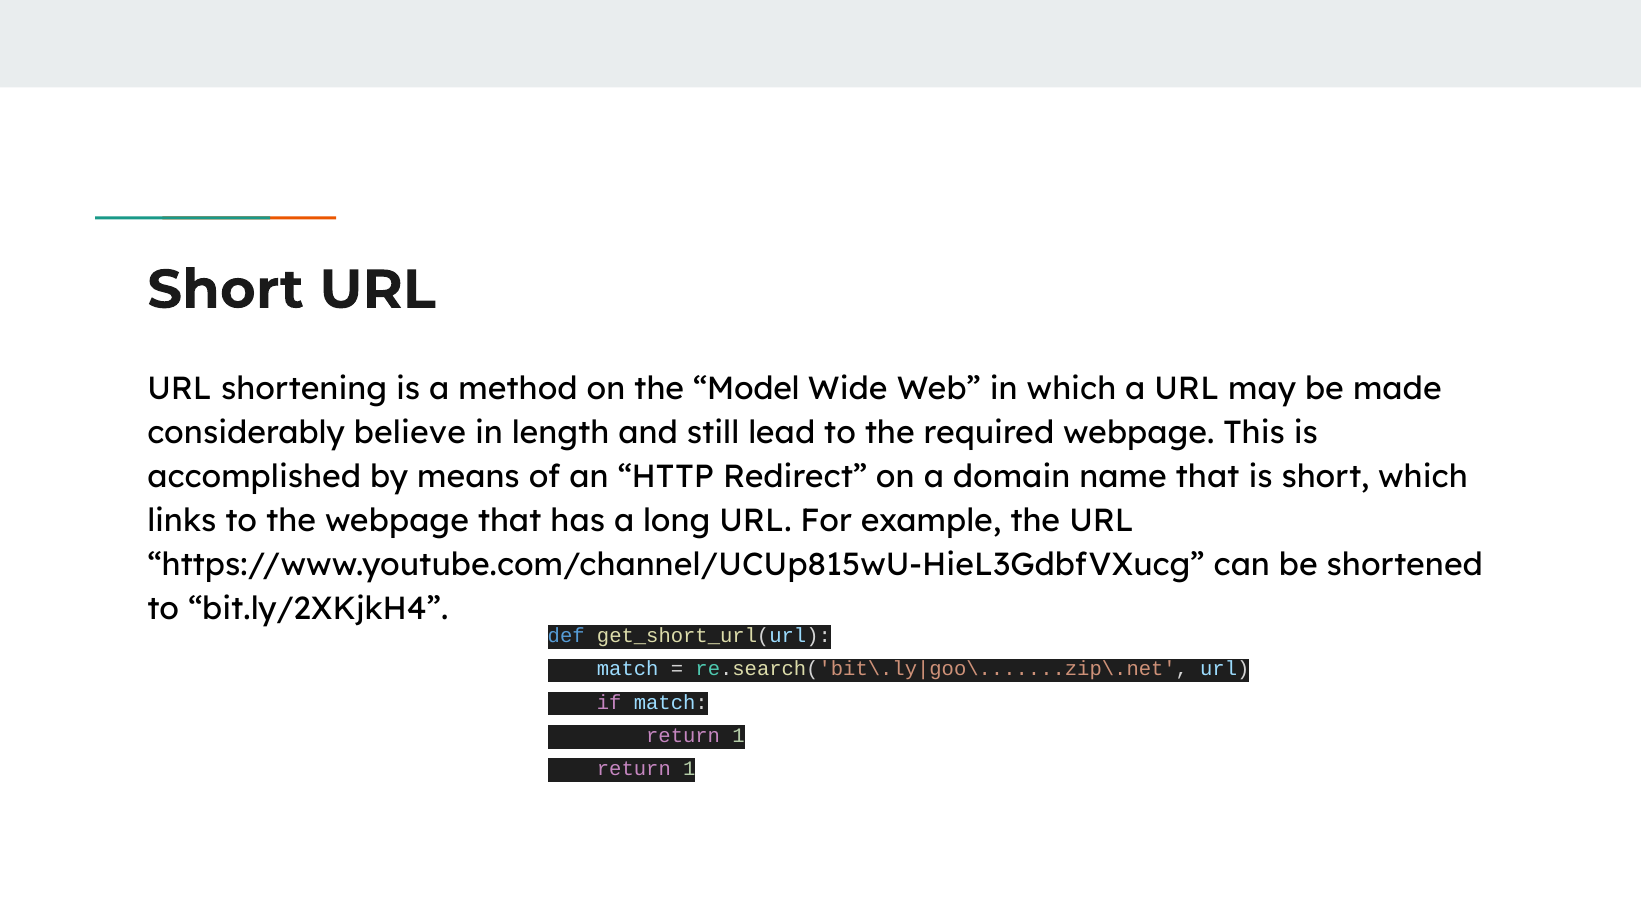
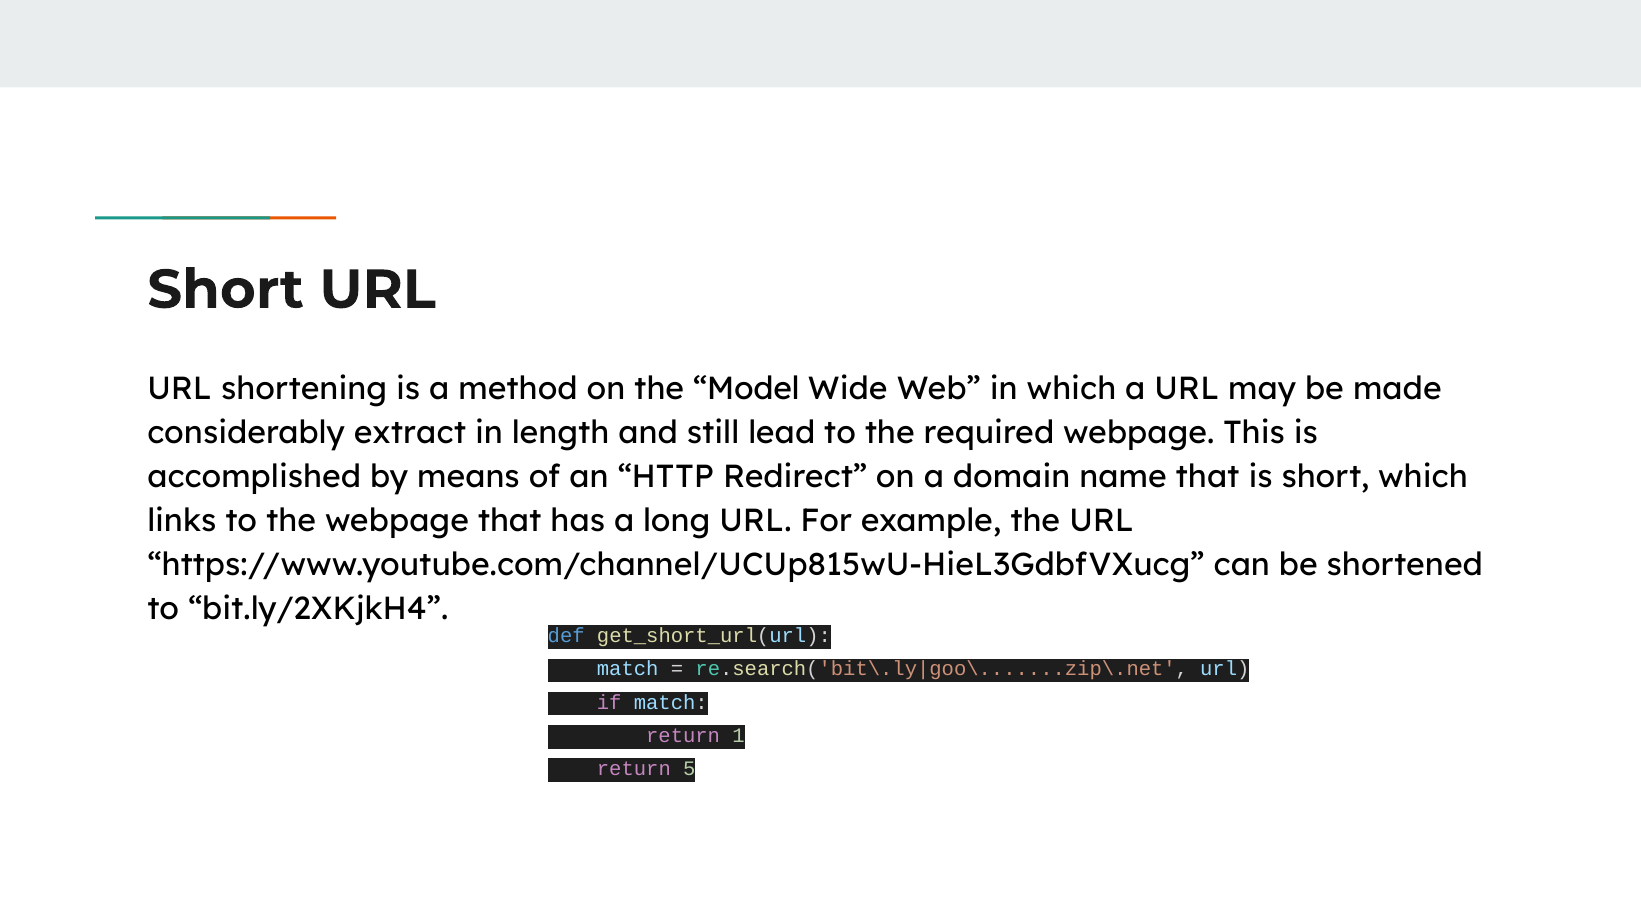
believe: believe -> extract (410, 433)
1: 1 -> 5 (689, 769)
